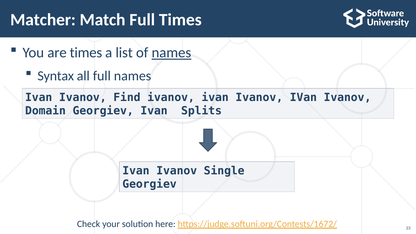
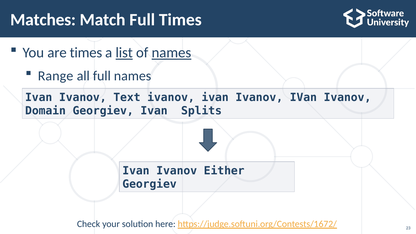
Matcher: Matcher -> Matches (43, 20)
list underline: none -> present (124, 53)
Syntax: Syntax -> Range (56, 76)
Find: Find -> Text (127, 97)
Single: Single -> Either (224, 171)
